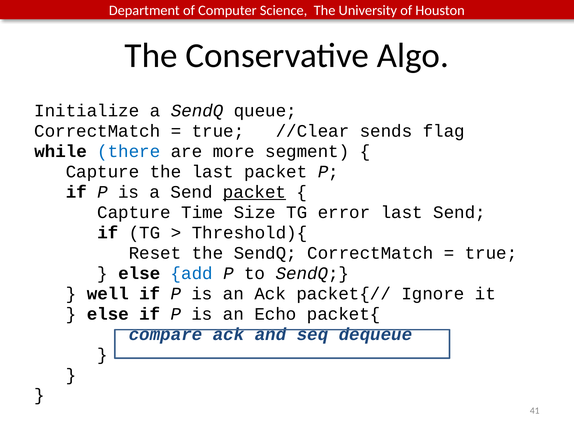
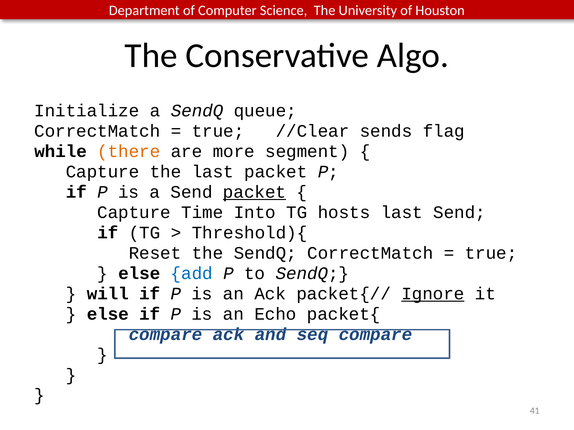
there colour: blue -> orange (129, 152)
Size: Size -> Into (255, 213)
error: error -> hosts (344, 213)
well: well -> will (108, 294)
Ignore underline: none -> present (433, 294)
seq dequeue: dequeue -> compare (376, 335)
